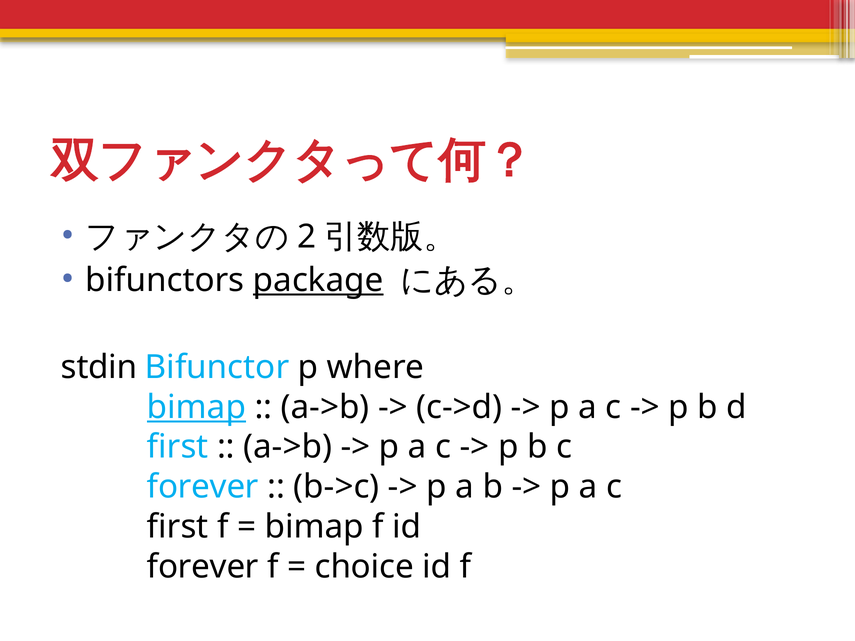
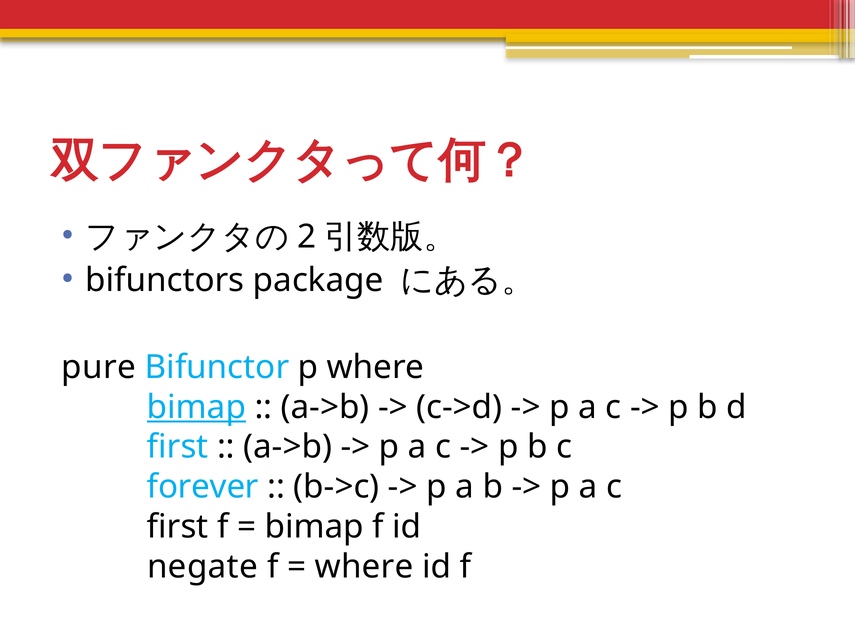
package underline: present -> none (318, 280)
stdin: stdin -> pure (99, 367)
forever: forever -> negate (203, 567)
choice: choice -> where (364, 567)
